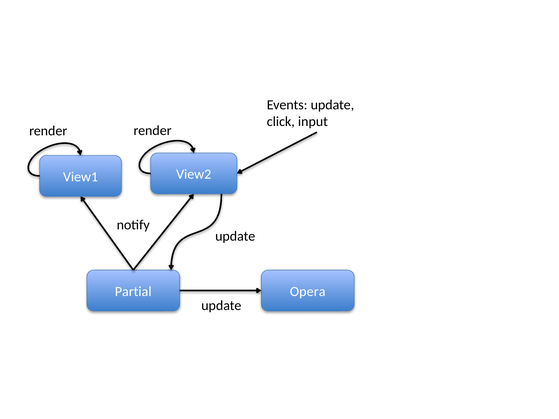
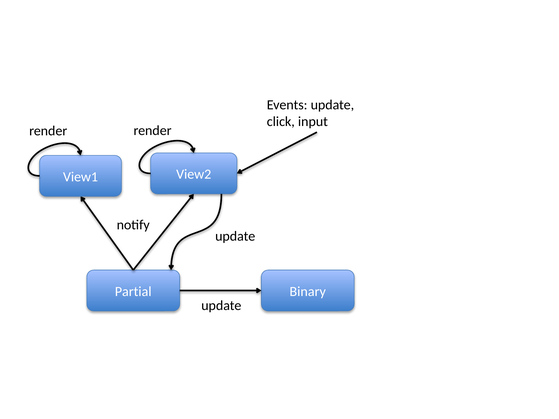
Opera: Opera -> Binary (308, 292)
